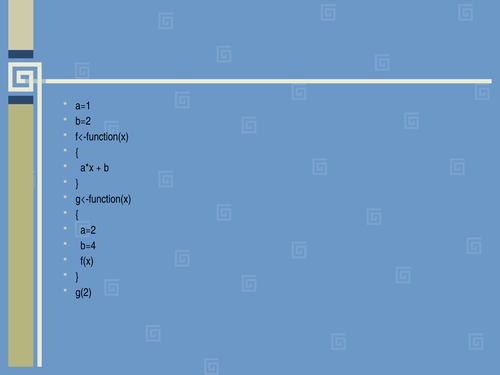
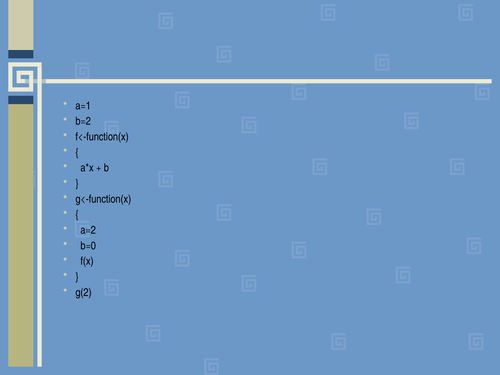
b=4: b=4 -> b=0 (88, 246)
